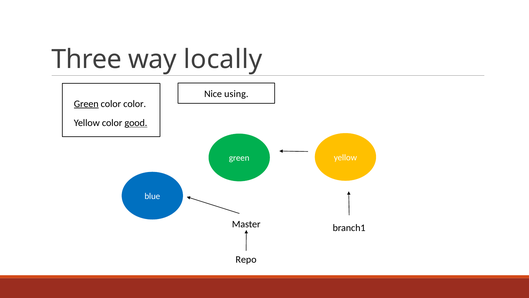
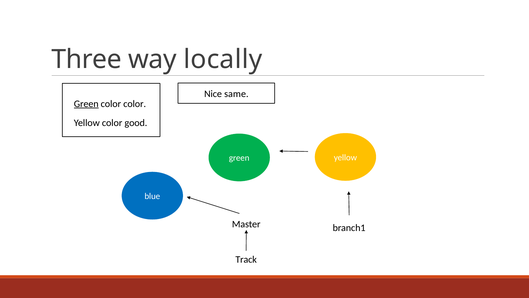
using: using -> same (236, 94)
good underline: present -> none (136, 123)
Repo: Repo -> Track (246, 259)
